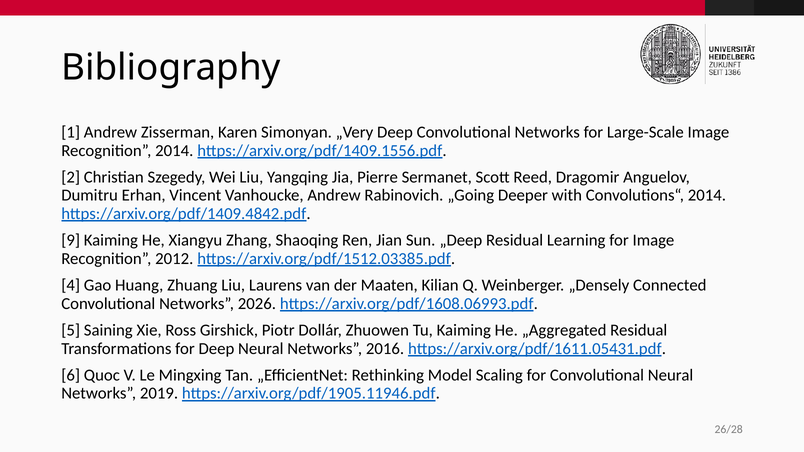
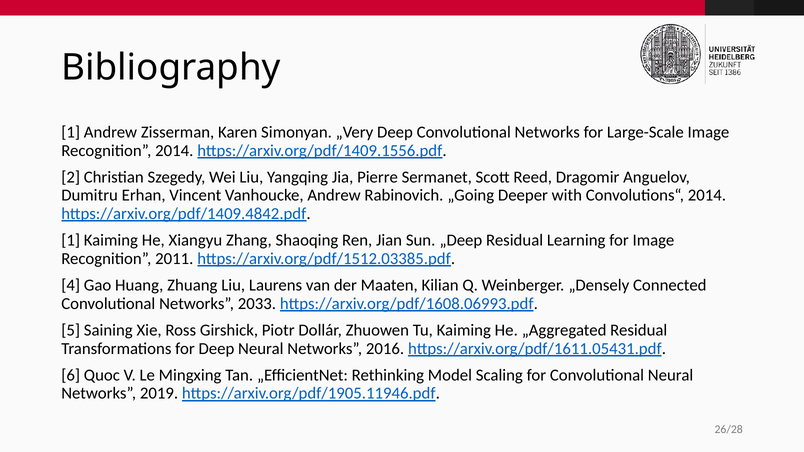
9: 9 -> 1 (71, 240)
2012: 2012 -> 2011 (174, 259)
2026: 2026 -> 2033 (257, 304)
